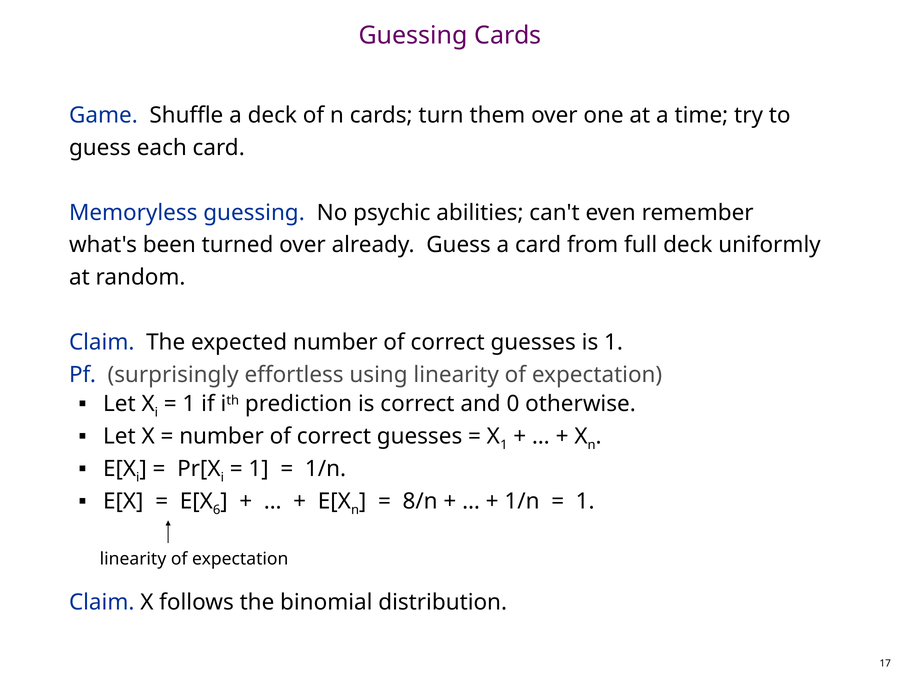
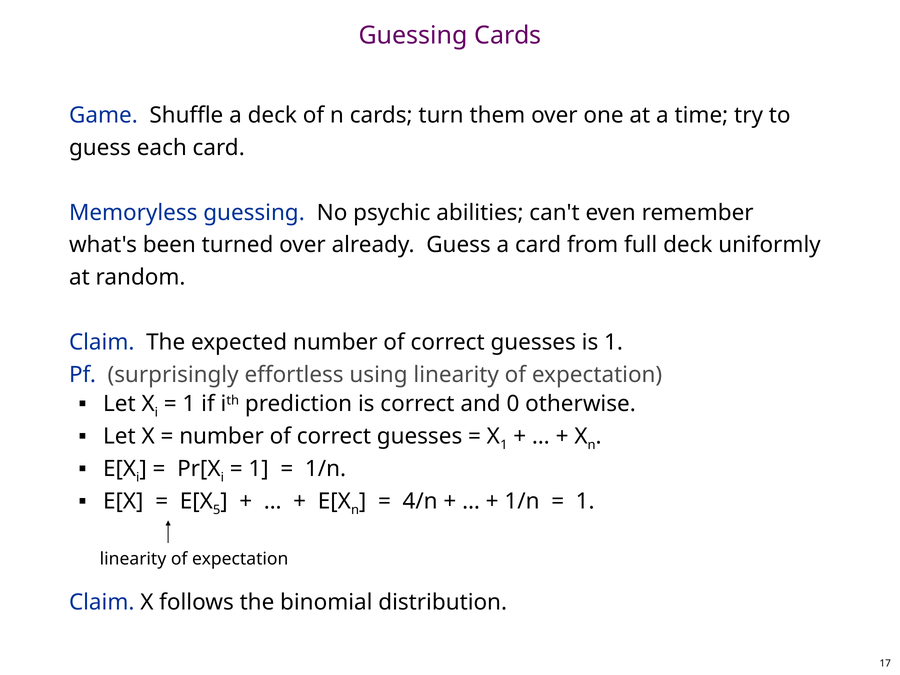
6: 6 -> 5 (217, 510)
8/n: 8/n -> 4/n (420, 501)
